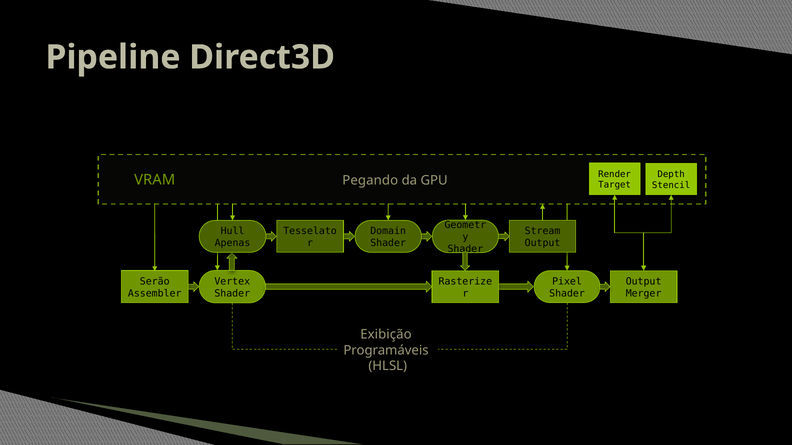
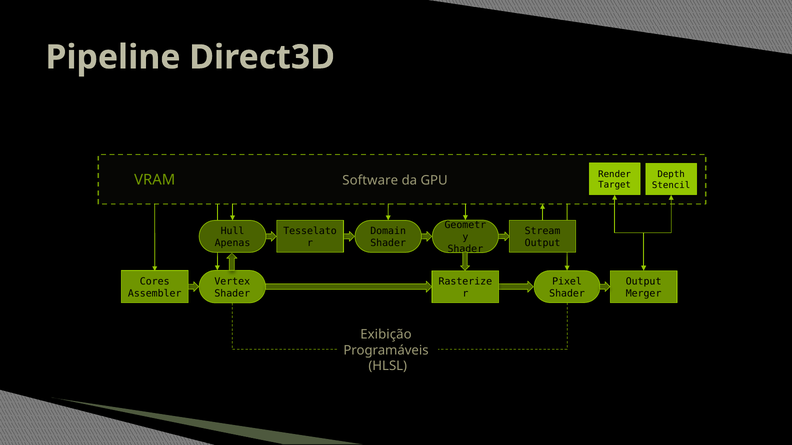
Pegando: Pegando -> Software (370, 181)
Serão: Serão -> Cores (155, 282)
